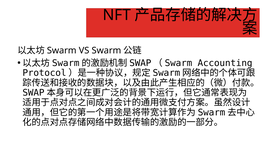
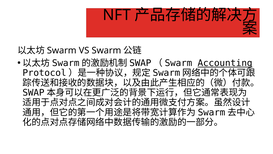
Accounting underline: none -> present (225, 63)
